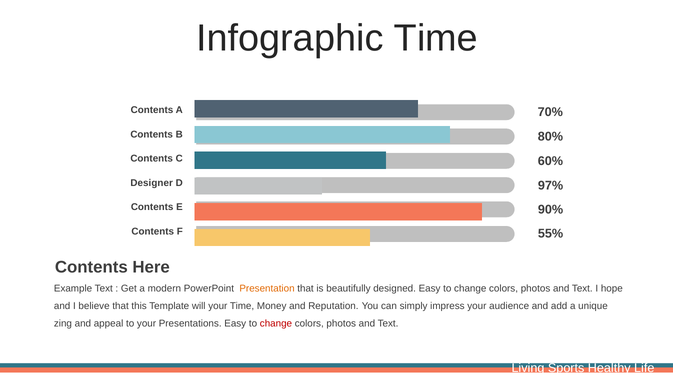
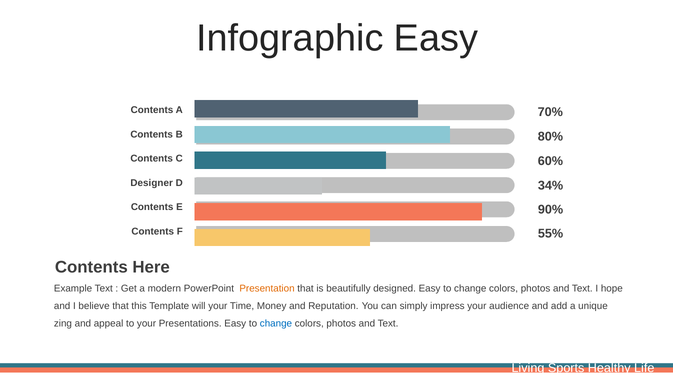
Infographic Time: Time -> Easy (436, 38)
97%: 97% -> 34% (551, 186)
change colour: red -> blue (276, 324)
